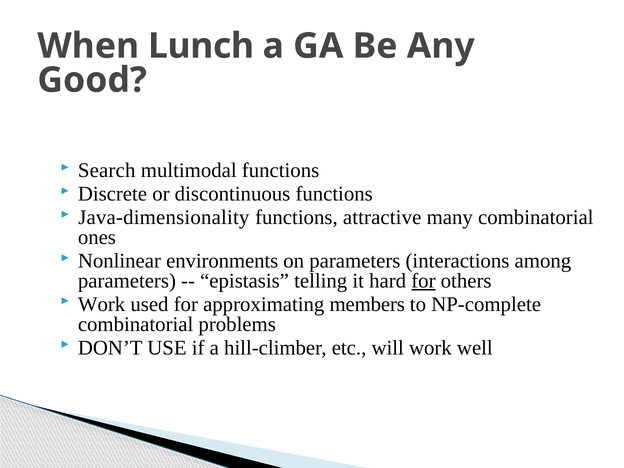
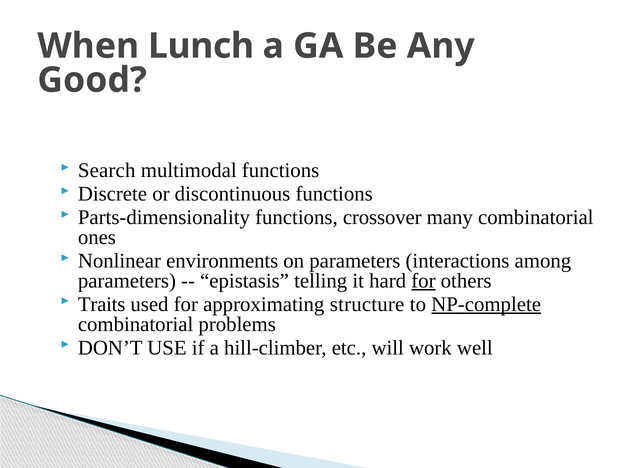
Java-dimensionality: Java-dimensionality -> Parts-dimensionality (164, 217)
attractive: attractive -> crossover (382, 217)
Work: Work -> Traits (102, 304)
members: members -> structure (367, 304)
NP-complete underline: none -> present (486, 304)
